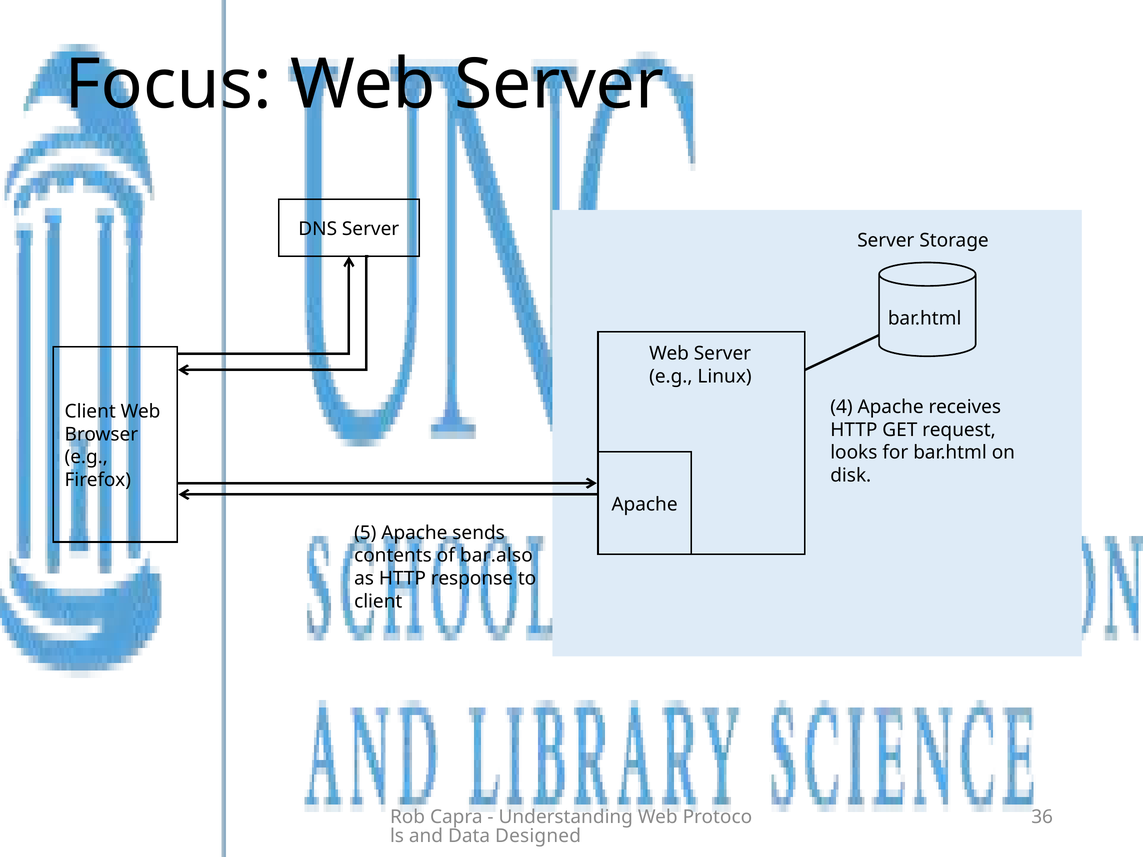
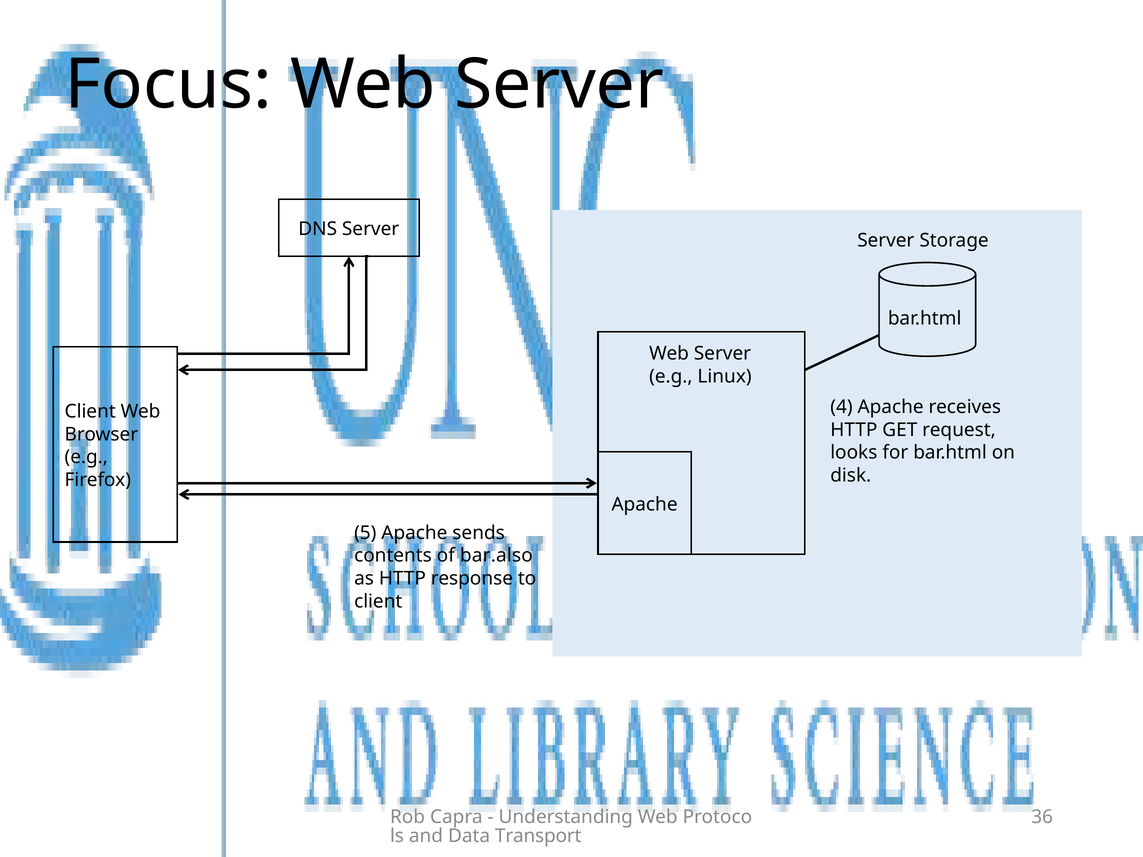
Designed: Designed -> Transport (538, 836)
